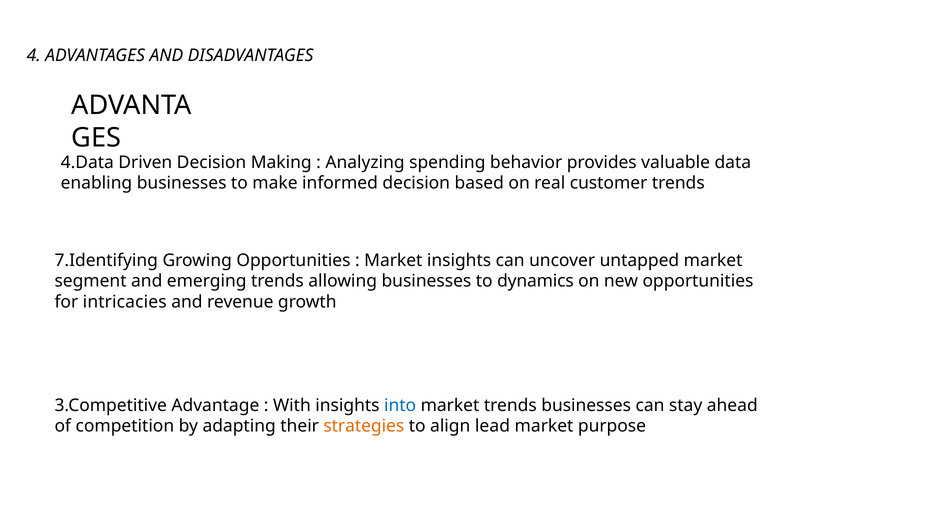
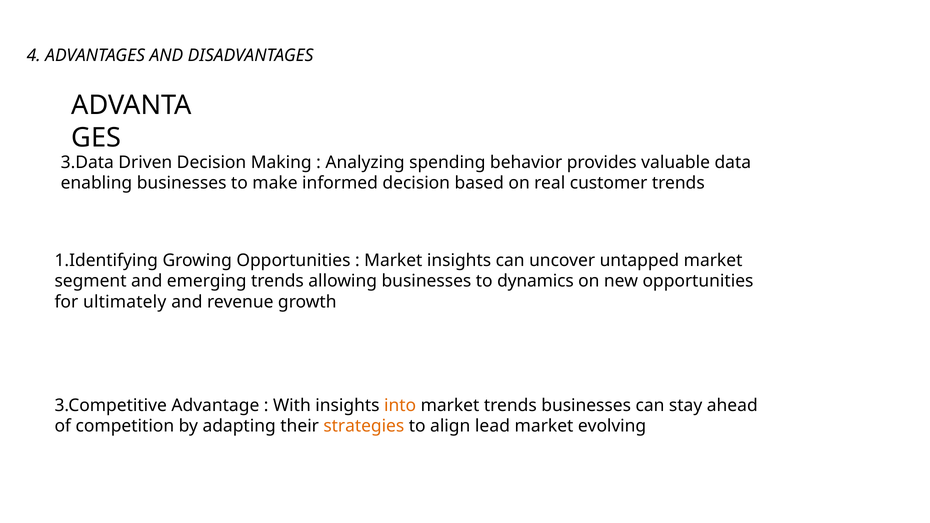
4.Data: 4.Data -> 3.Data (87, 162)
7.Identifying: 7.Identifying -> 1.Identifying (106, 260)
intricacies: intricacies -> ultimately (125, 302)
into colour: blue -> orange (400, 405)
purpose: purpose -> evolving (612, 426)
